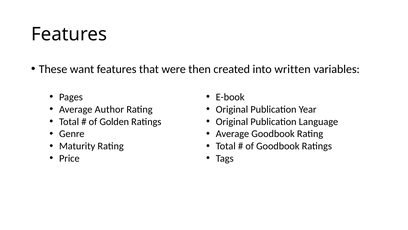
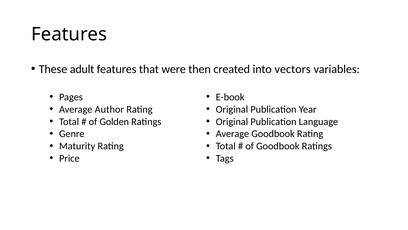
want: want -> adult (82, 69)
written: written -> vectors (293, 69)
